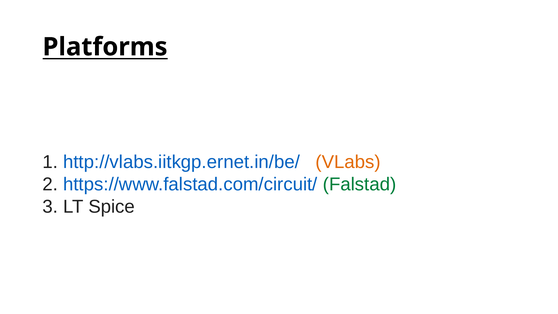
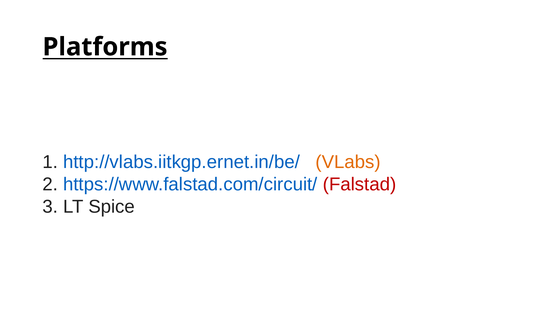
Falstad colour: green -> red (360, 184)
